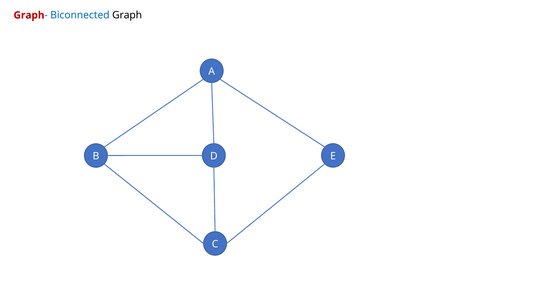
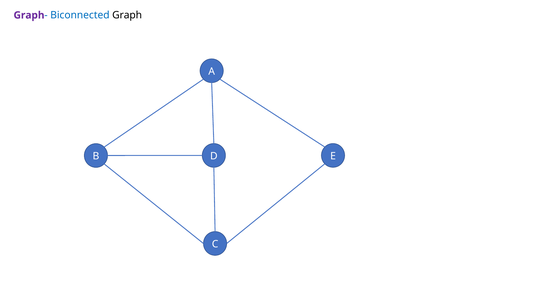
Graph colour: red -> purple (29, 15)
